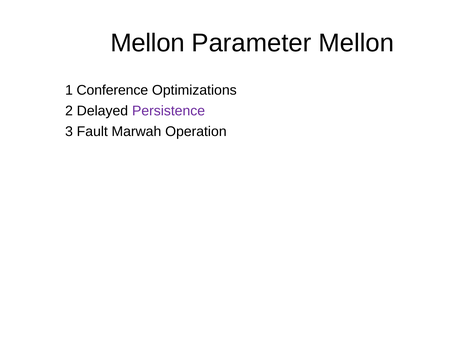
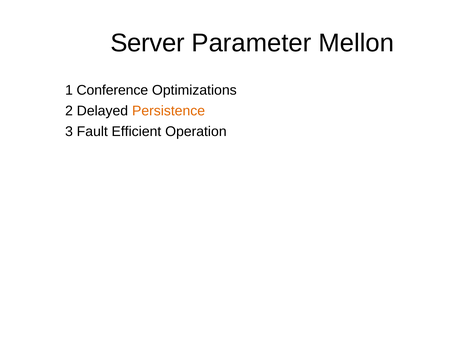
Mellon: Mellon -> Server (148, 43)
Persistence colour: purple -> orange (169, 111)
Marwah: Marwah -> Efficient (136, 132)
